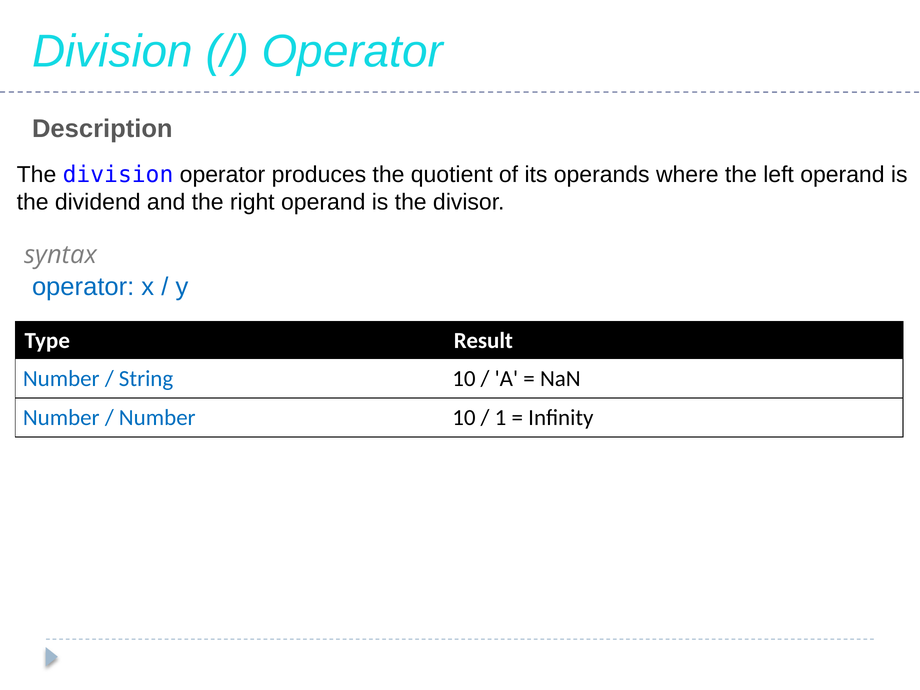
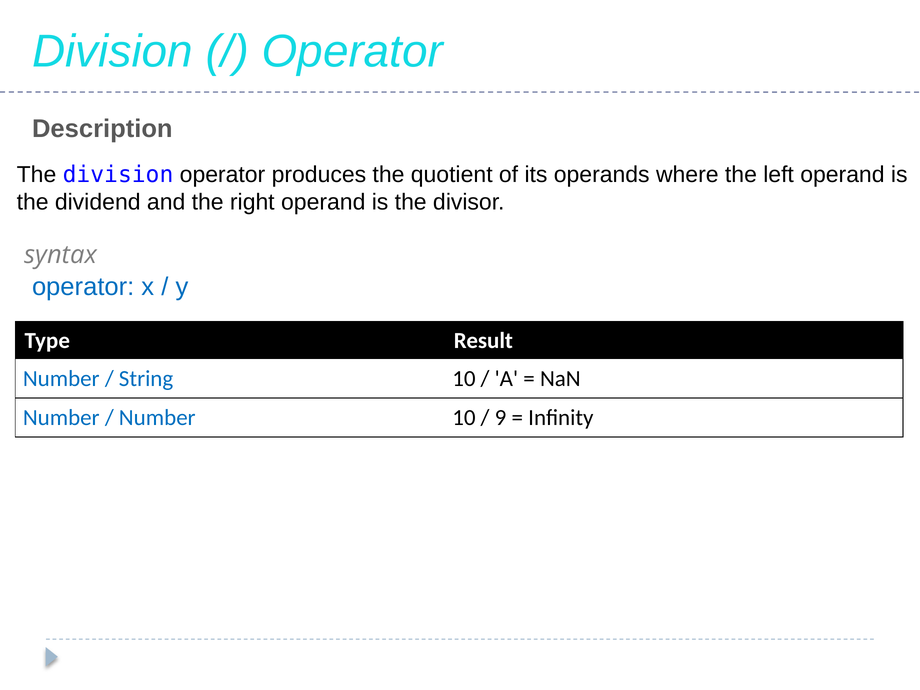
1: 1 -> 9 (501, 418)
